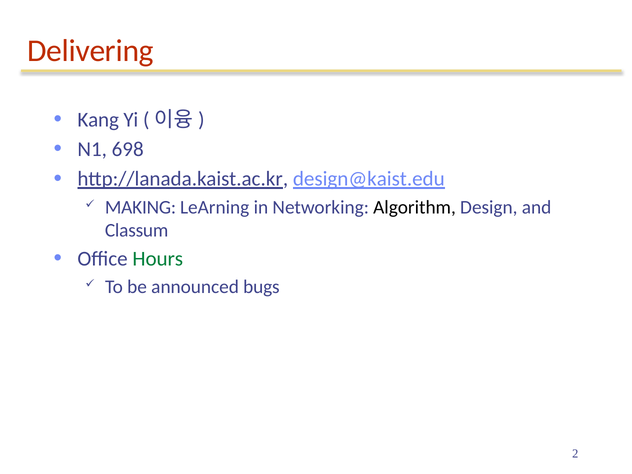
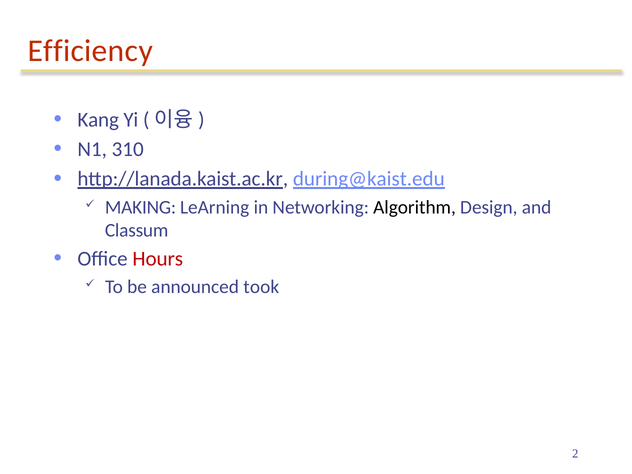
Delivering: Delivering -> Efficiency (90, 51)
698: 698 -> 310 (128, 149)
design@kaist.edu: design@kaist.edu -> during@kaist.edu (369, 179)
Hours colour: green -> red (158, 259)
bugs: bugs -> took (261, 287)
